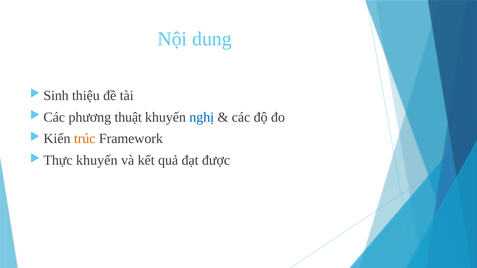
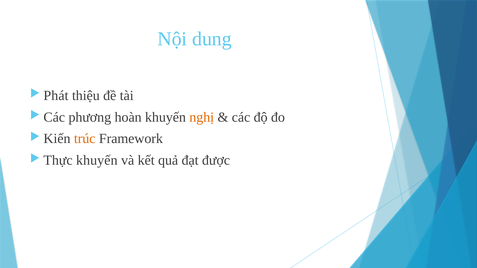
Sinh: Sinh -> Phát (56, 96)
thuật: thuật -> hoàn (128, 117)
nghị colour: blue -> orange (202, 117)
